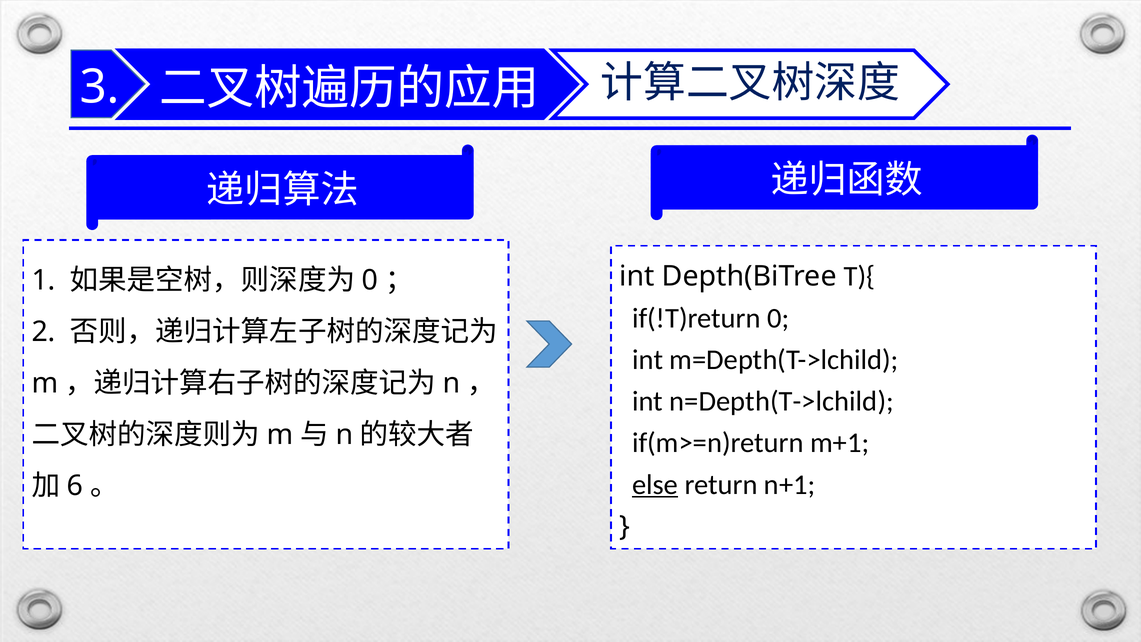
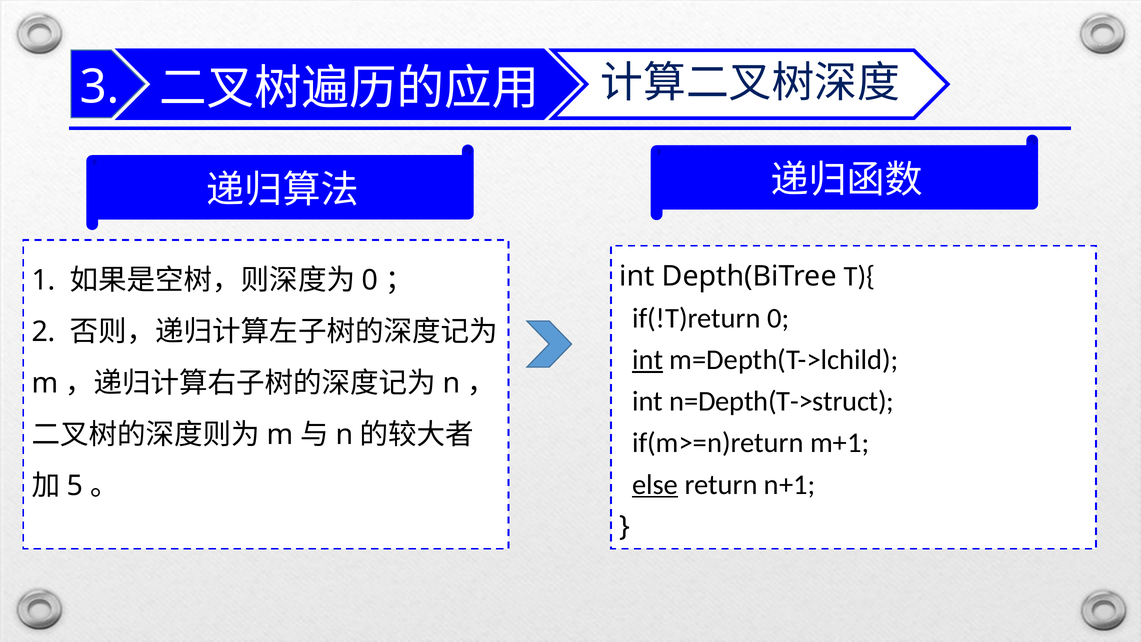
int underline: none -> present (648, 360)
n=Depth(T->lchild: n=Depth(T->lchild -> n=Depth(T->struct (782, 401)
6: 6 -> 5 (75, 486)
